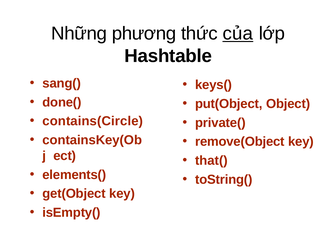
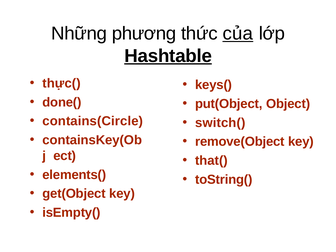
Hashtable underline: none -> present (168, 56)
sang(: sang( -> thực( (62, 83)
private(: private( -> switch( (220, 123)
